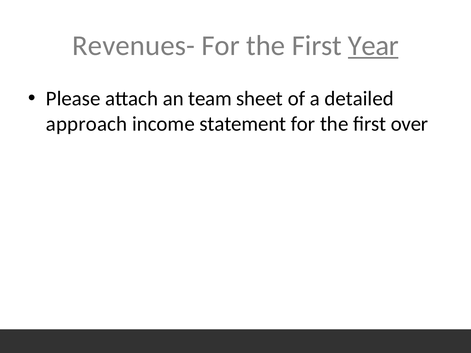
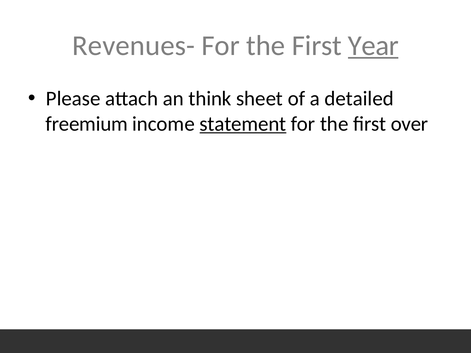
team: team -> think (210, 99)
approach: approach -> freemium (87, 124)
statement underline: none -> present (243, 124)
